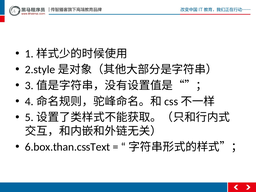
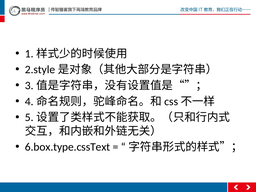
6.box.than.cssText: 6.box.than.cssText -> 6.box.type.cssText (68, 147)
